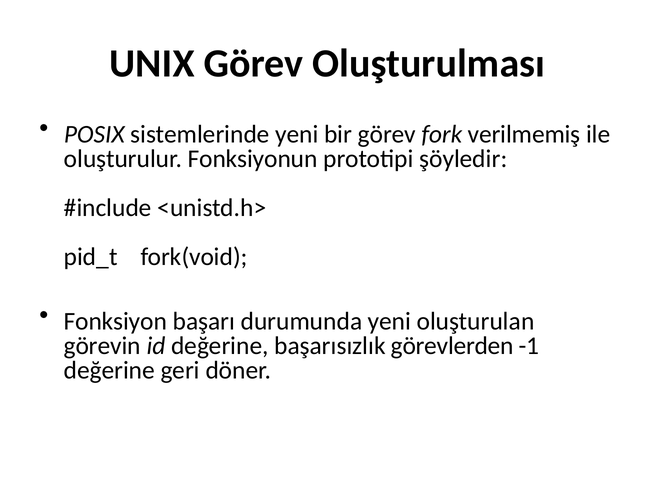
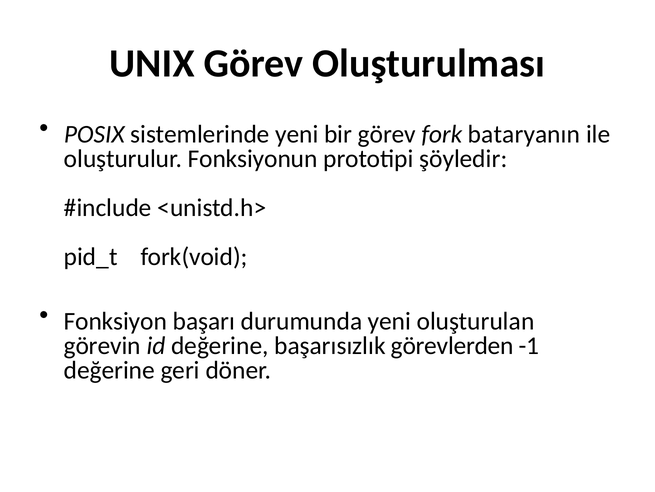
verilmemiş: verilmemiş -> bataryanın (524, 134)
